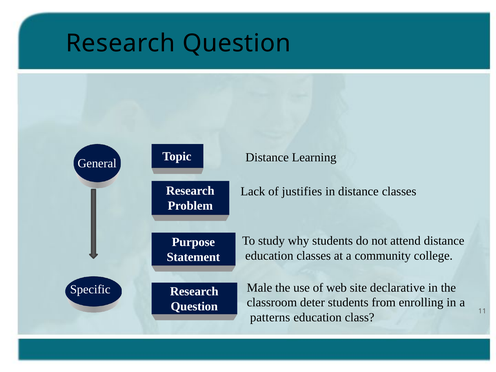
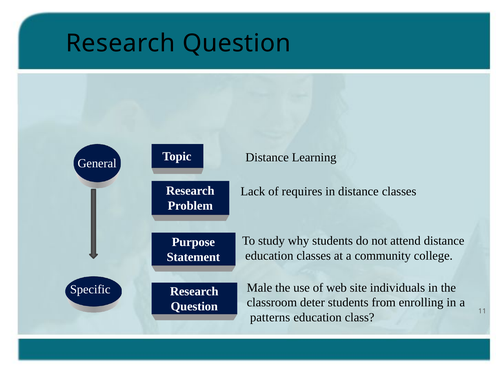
justifies: justifies -> requires (302, 191)
declarative: declarative -> individuals (397, 288)
